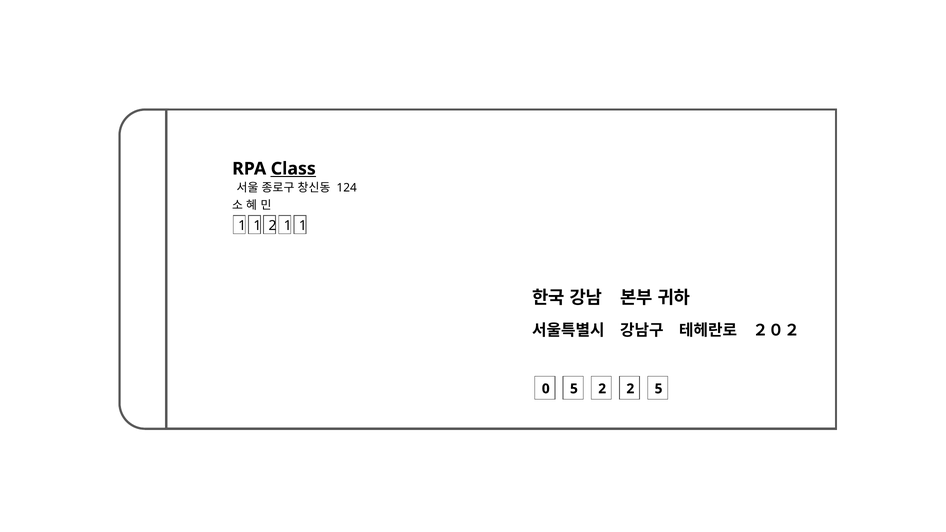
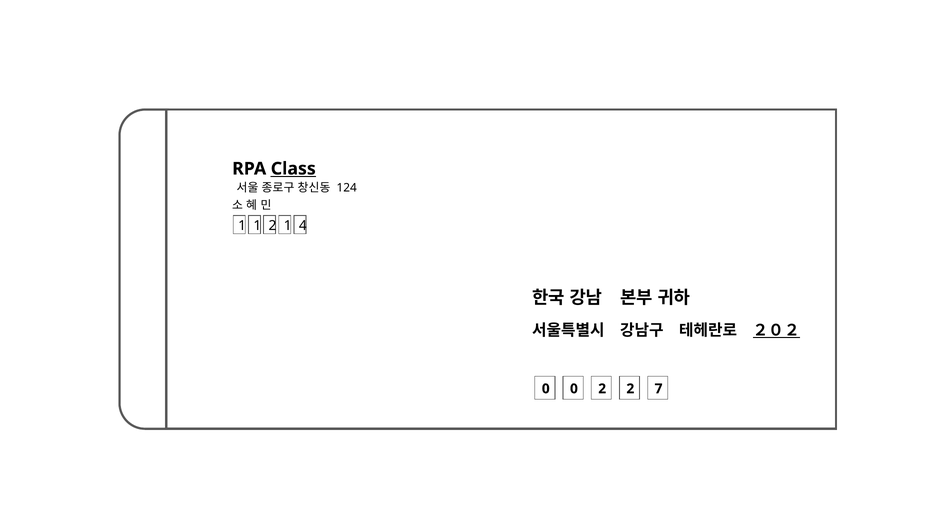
2 1 1: 1 -> 4 (303, 226)
２０２ underline: none -> present (776, 331)
0 5: 5 -> 0 (574, 389)
2 5: 5 -> 7 (659, 389)
